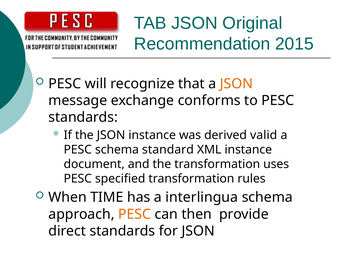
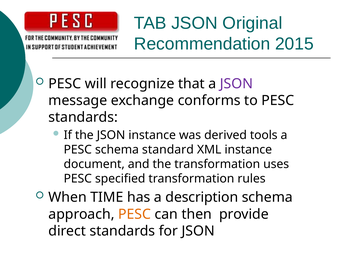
JSON colour: orange -> purple (236, 84)
valid: valid -> tools (264, 135)
interlingua: interlingua -> description (202, 197)
